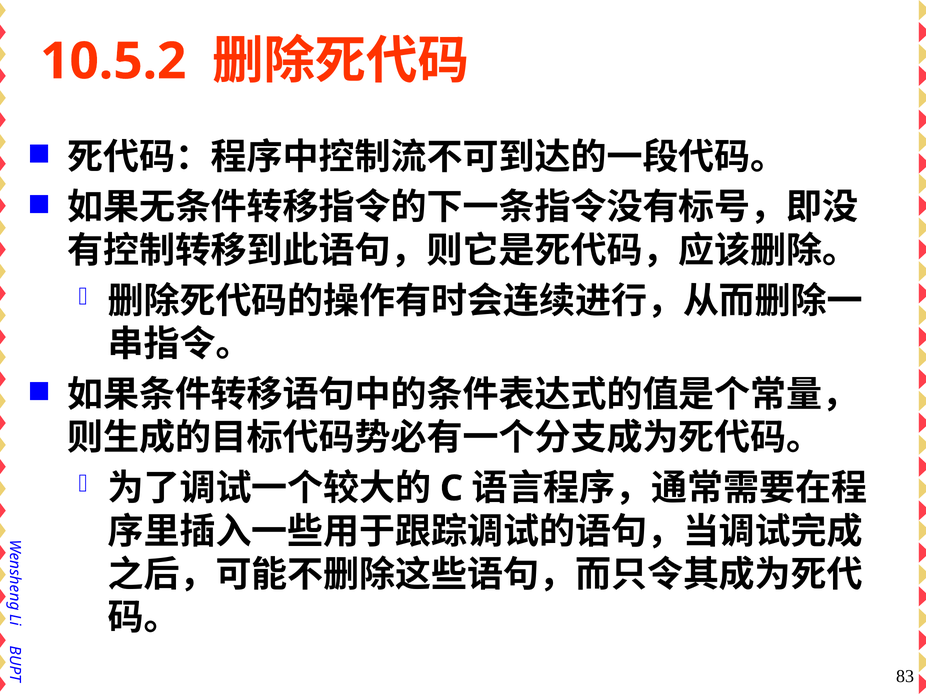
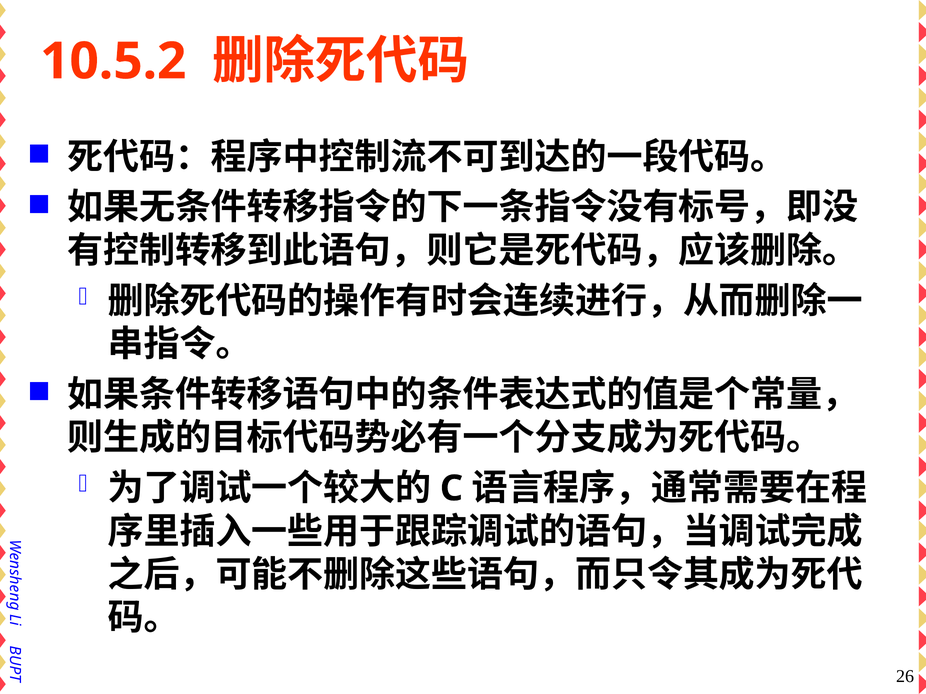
83: 83 -> 26 (905, 677)
